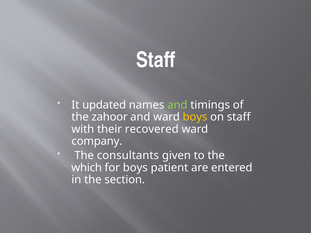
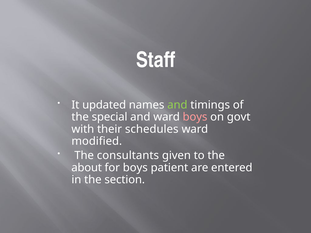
zahoor: zahoor -> special (110, 117)
boys colour: yellow -> pink (195, 117)
on staff: staff -> govt (239, 117)
recovered: recovered -> schedules (152, 129)
company: company -> modified (97, 141)
which: which -> about (87, 168)
